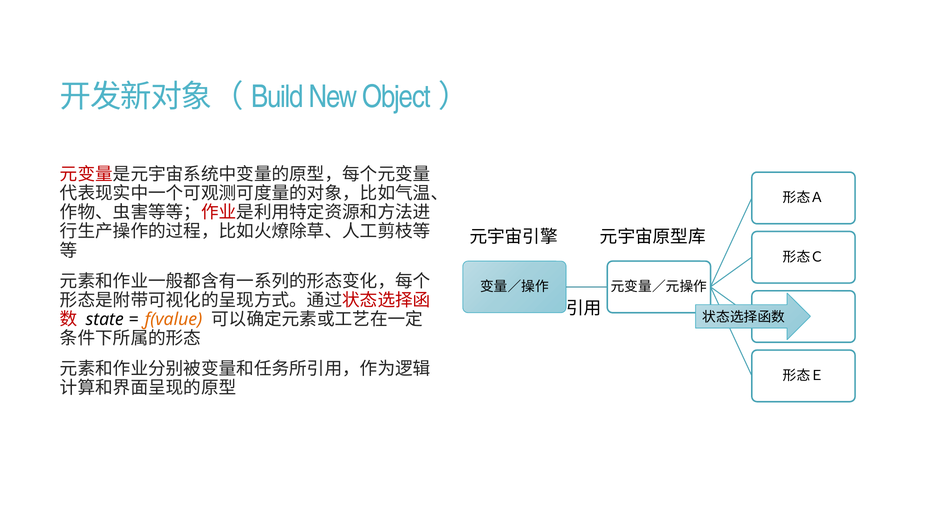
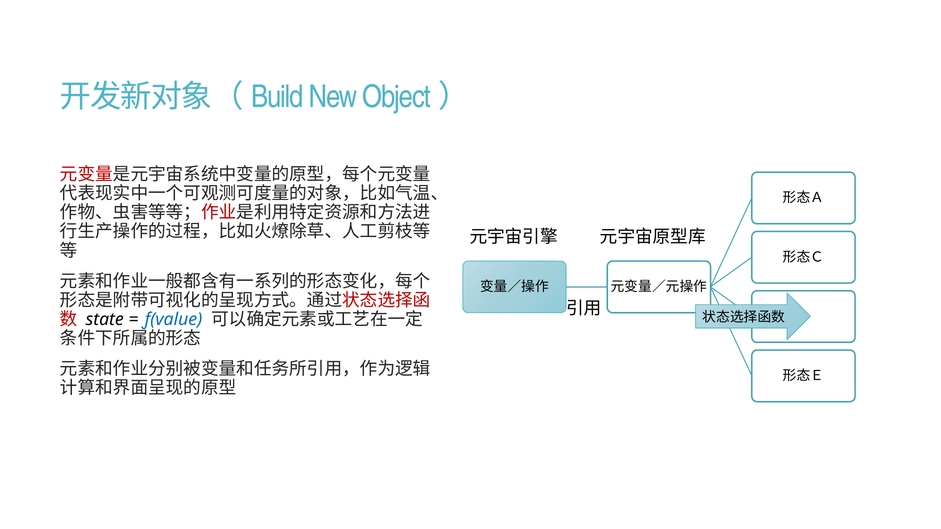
ƒ(value colour: orange -> blue (173, 320)
